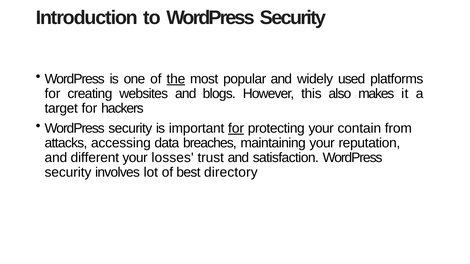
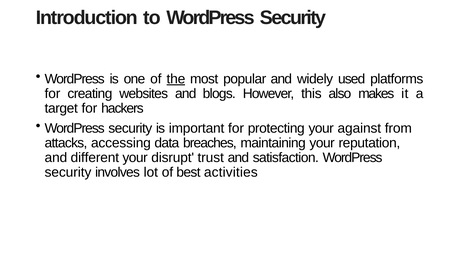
for underline: present -> none (236, 129)
contain: contain -> against (359, 129)
losses: losses -> disrupt (173, 158)
directory: directory -> activities (231, 173)
